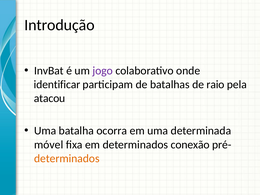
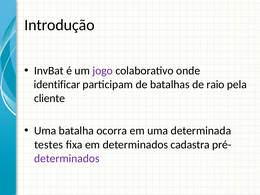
atacou: atacou -> cliente (50, 98)
móvel: móvel -> testes (49, 145)
conexão: conexão -> cadastra (190, 145)
determinados colour: orange -> purple (67, 158)
